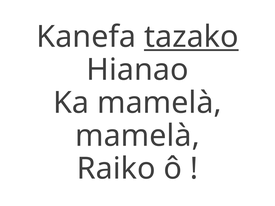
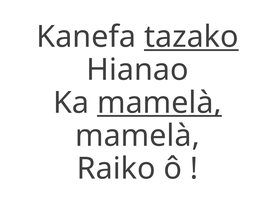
mamelà underline: none -> present (159, 103)
